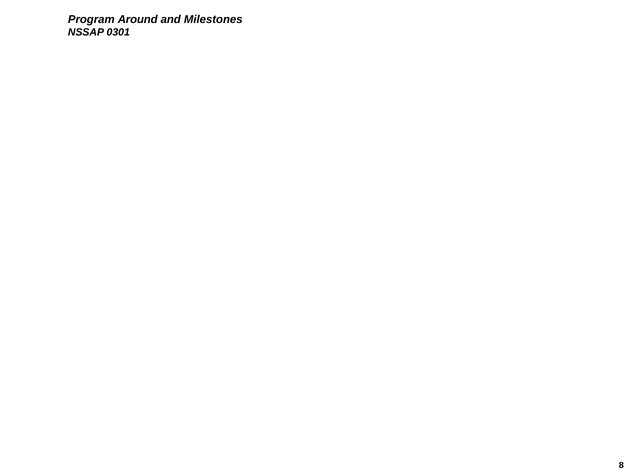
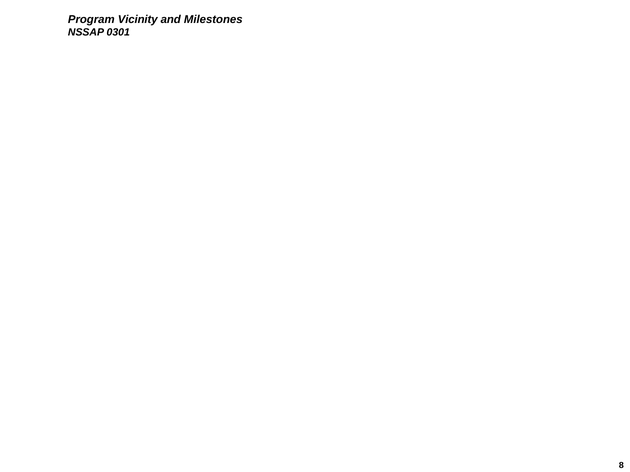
Around: Around -> Vicinity (138, 19)
